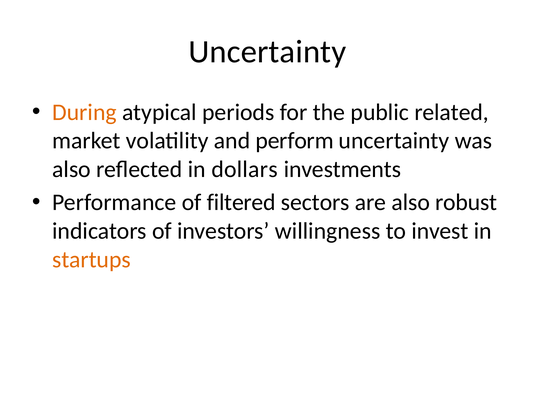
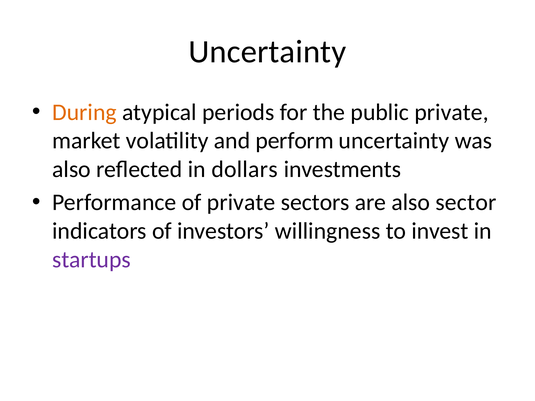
public related: related -> private (452, 112)
of filtered: filtered -> private (241, 203)
robust: robust -> sector (466, 203)
startups colour: orange -> purple (91, 260)
